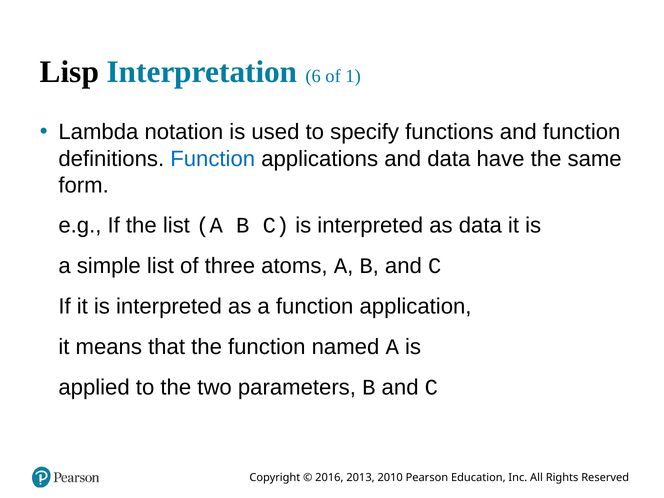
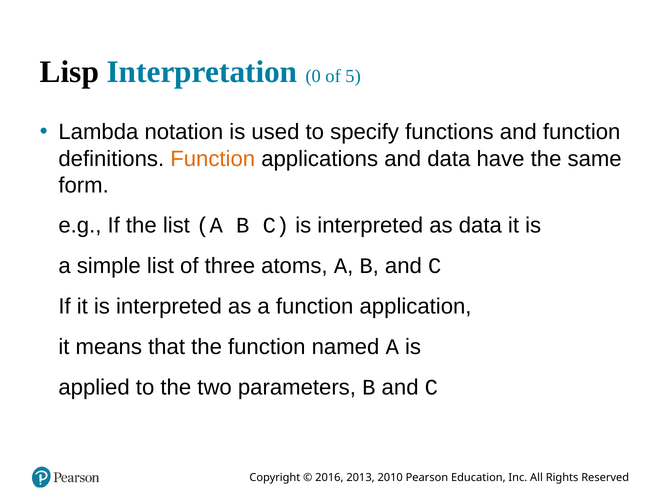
6: 6 -> 0 (313, 76)
1: 1 -> 5 (353, 76)
Function colour: blue -> orange (213, 159)
